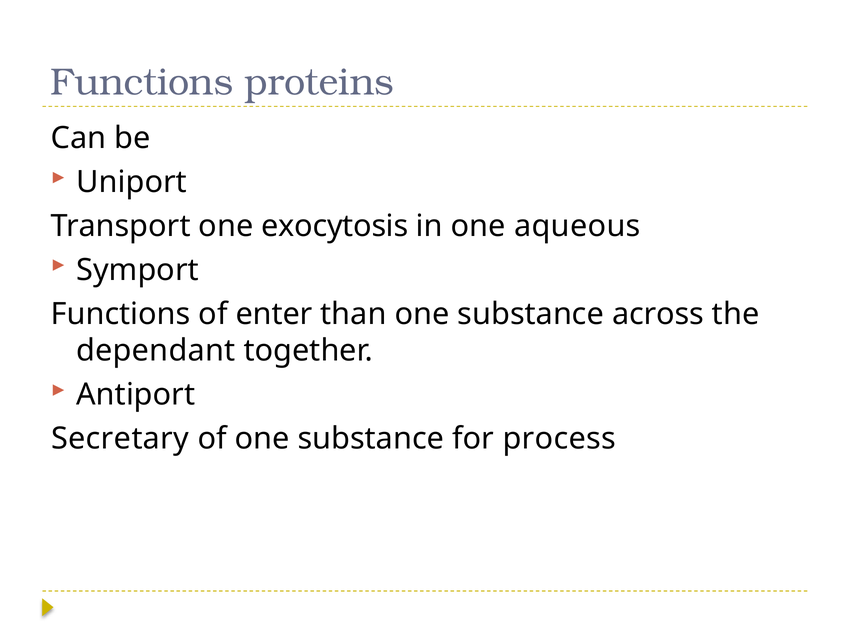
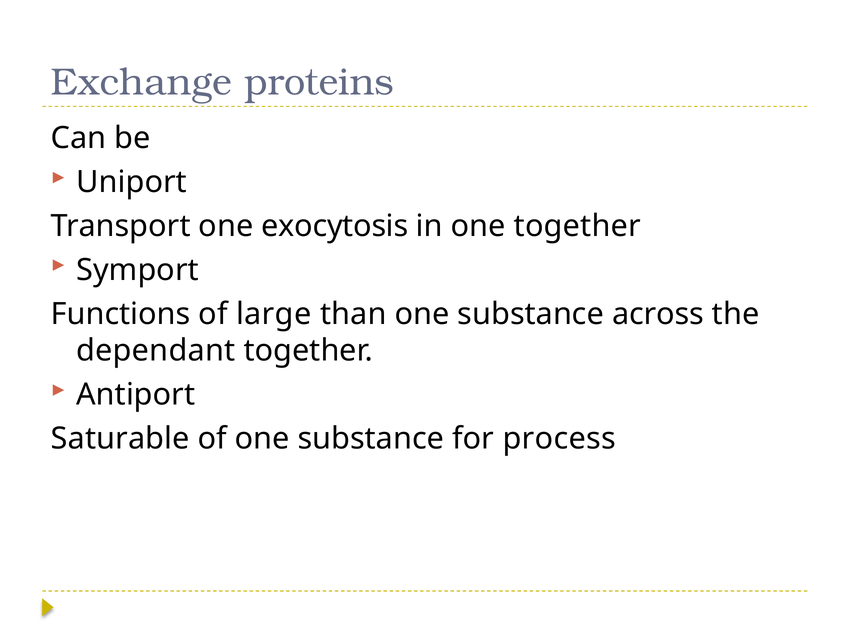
Functions: Functions -> Exchange (141, 82)
one aqueous: aqueous -> together (577, 226)
enter: enter -> large (274, 314)
Secretary: Secretary -> Saturable (120, 438)
